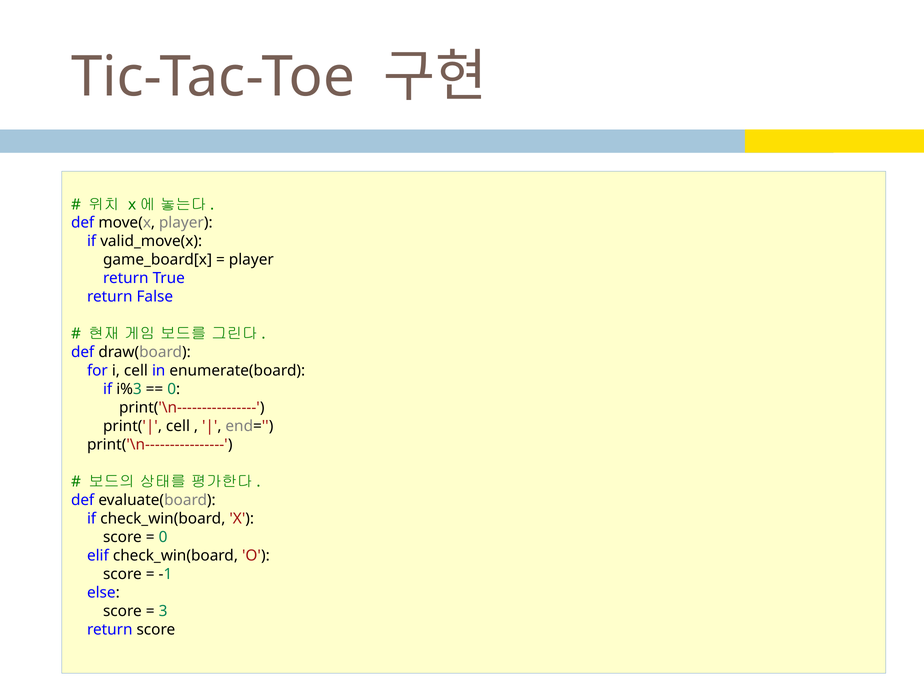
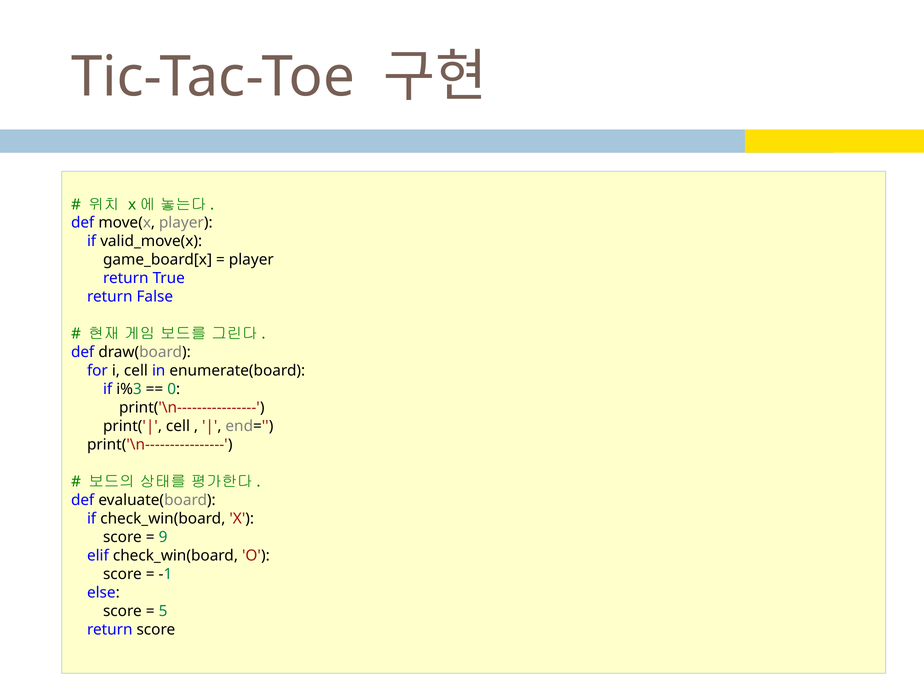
0: 0 -> 9 (163, 537)
3: 3 -> 5 (163, 611)
